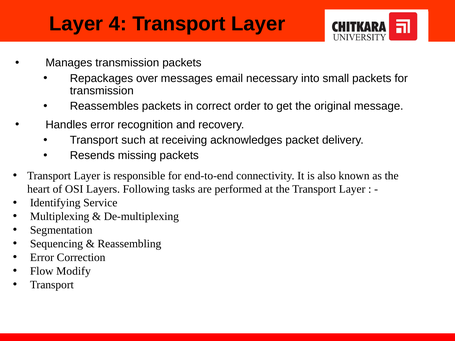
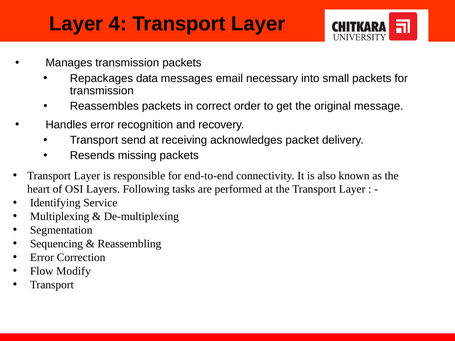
over: over -> data (147, 78)
such: such -> send (134, 140)
